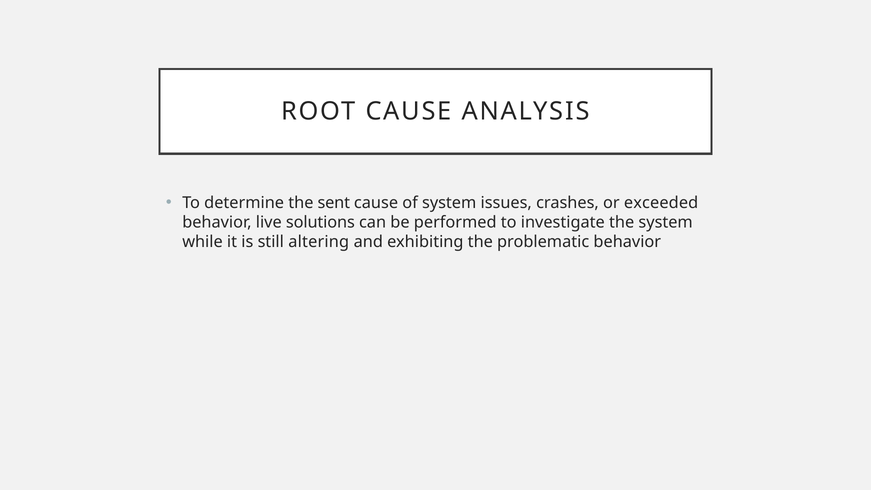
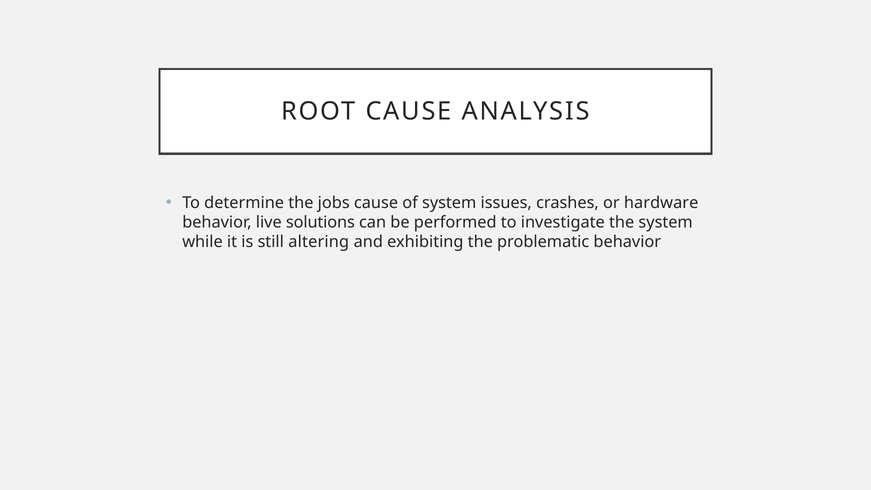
sent: sent -> jobs (334, 203)
exceeded: exceeded -> hardware (661, 203)
